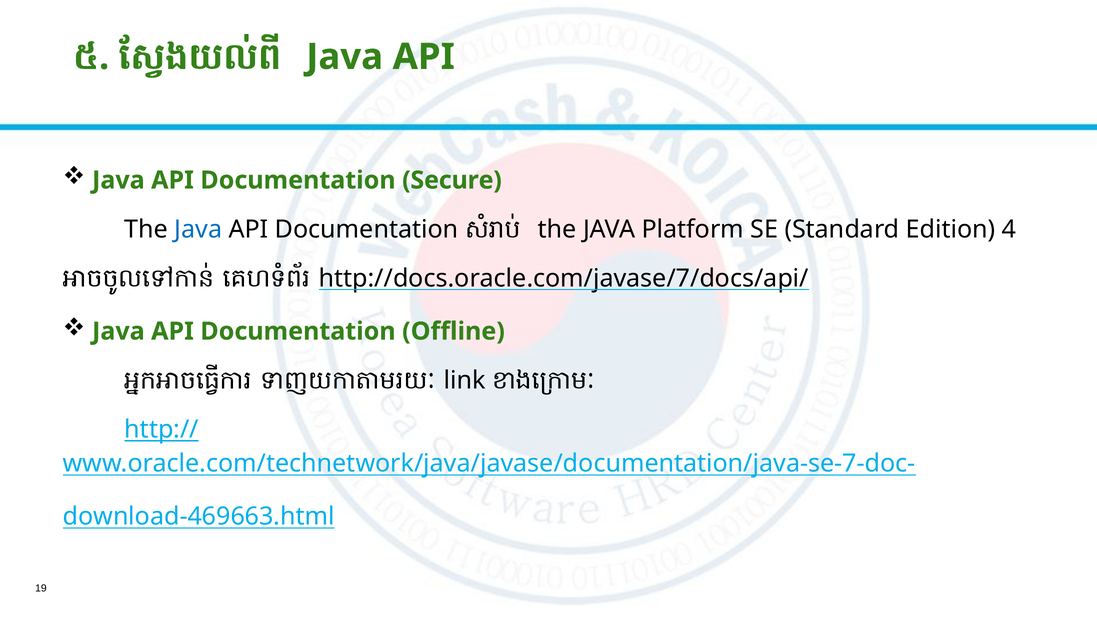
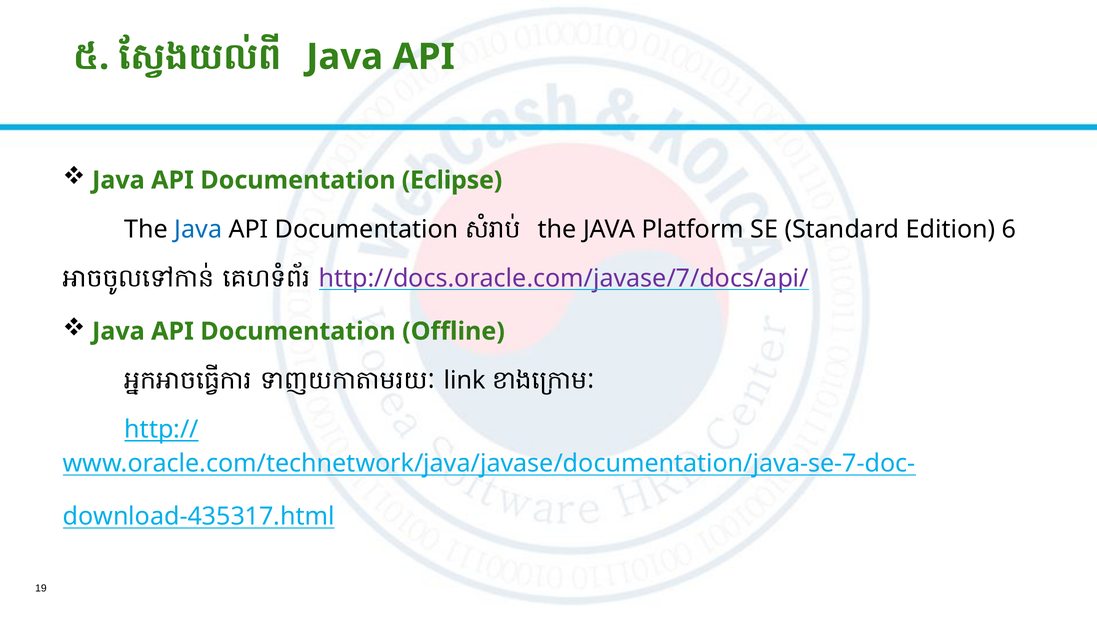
Secure: Secure -> Eclipse (452, 180)
4: 4 -> 6 (1009, 229)
http://docs.oracle.com/javase/7/docs/api/ colour: black -> purple (564, 278)
download-469663.html: download-469663.html -> download-435317.html (199, 517)
